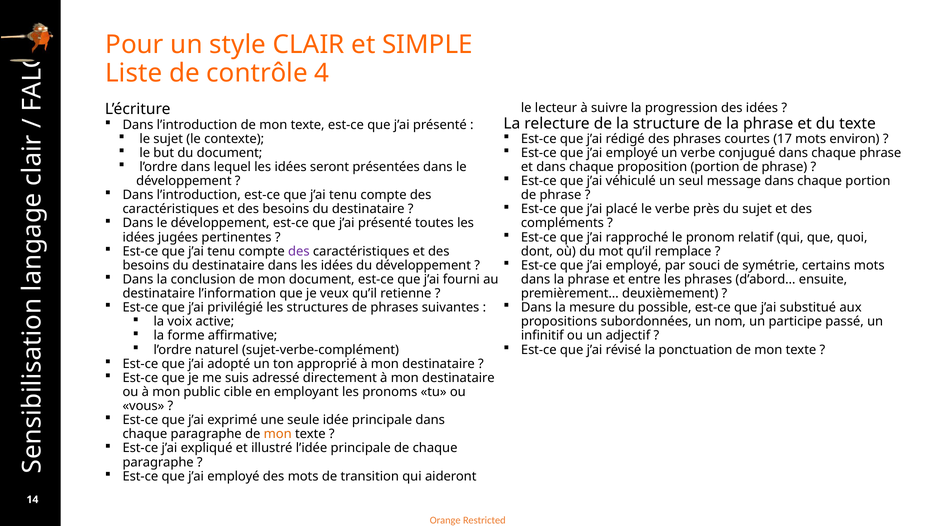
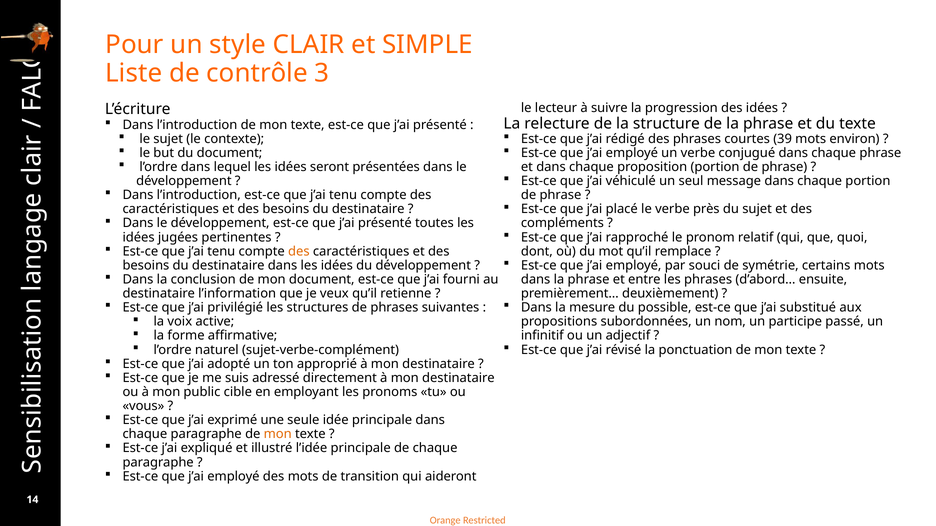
4: 4 -> 3 (322, 73)
17: 17 -> 39 (783, 139)
des colour: purple -> orange (299, 252)
